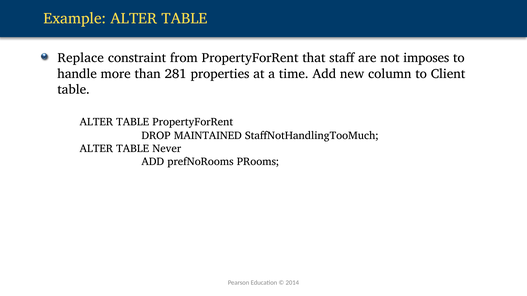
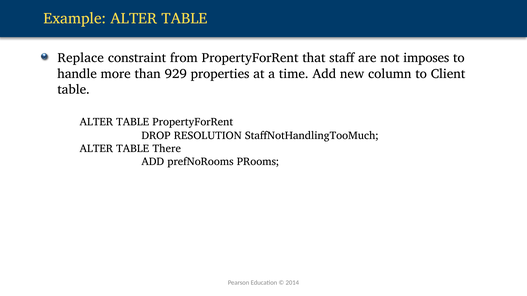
281: 281 -> 929 (176, 74)
MAINTAINED: MAINTAINED -> RESOLUTION (208, 136)
Never: Never -> There (167, 149)
